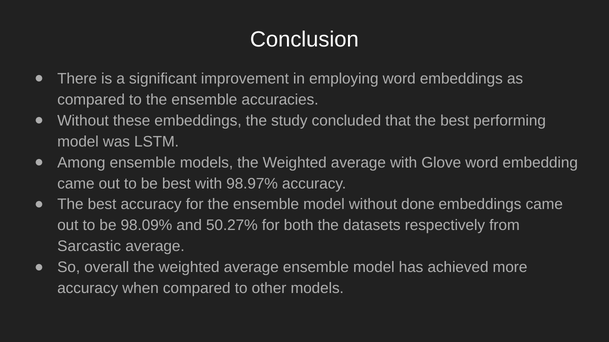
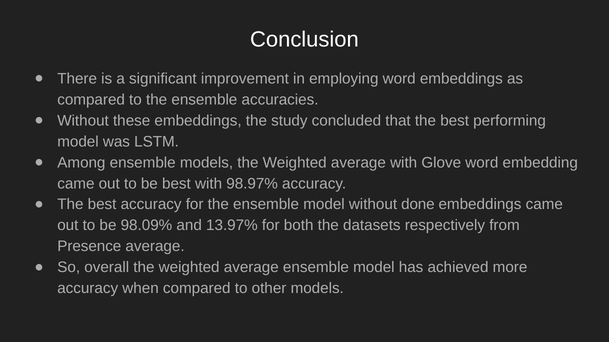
50.27%: 50.27% -> 13.97% (232, 226)
Sarcastic: Sarcastic -> Presence (89, 247)
